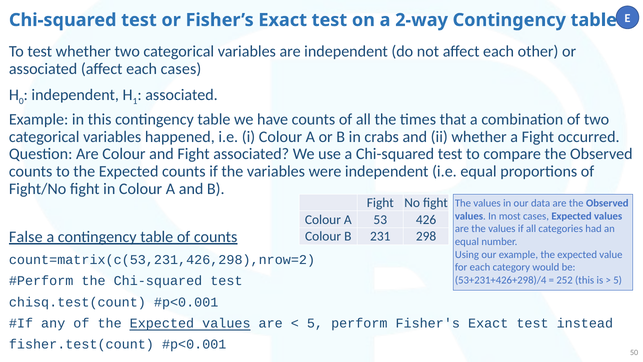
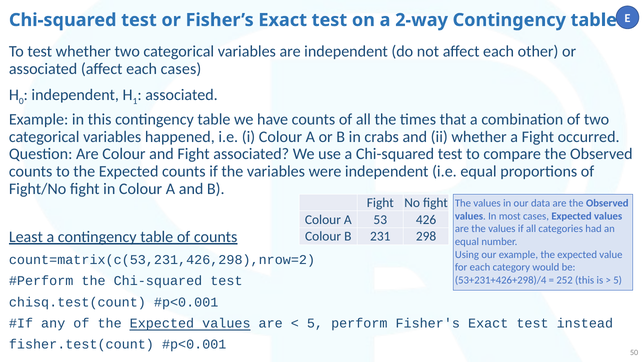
False: False -> Least (26, 237)
